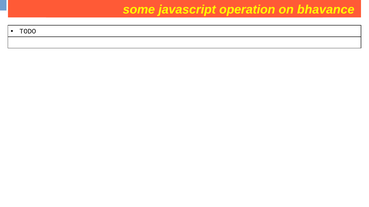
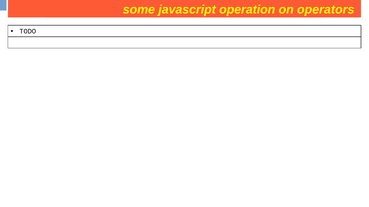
bhavance: bhavance -> operators (326, 10)
